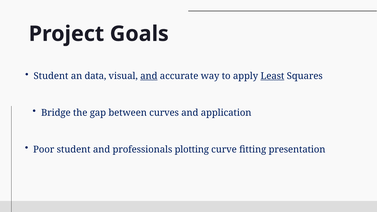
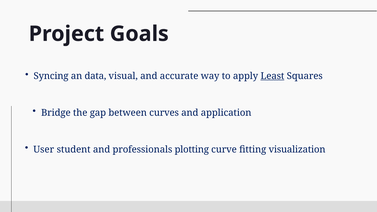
Student: Student -> Syncing (51, 76)
and underline: present -> none (149, 76)
Poor: Poor -> User (44, 149)
presentation: presentation -> visualization (297, 149)
